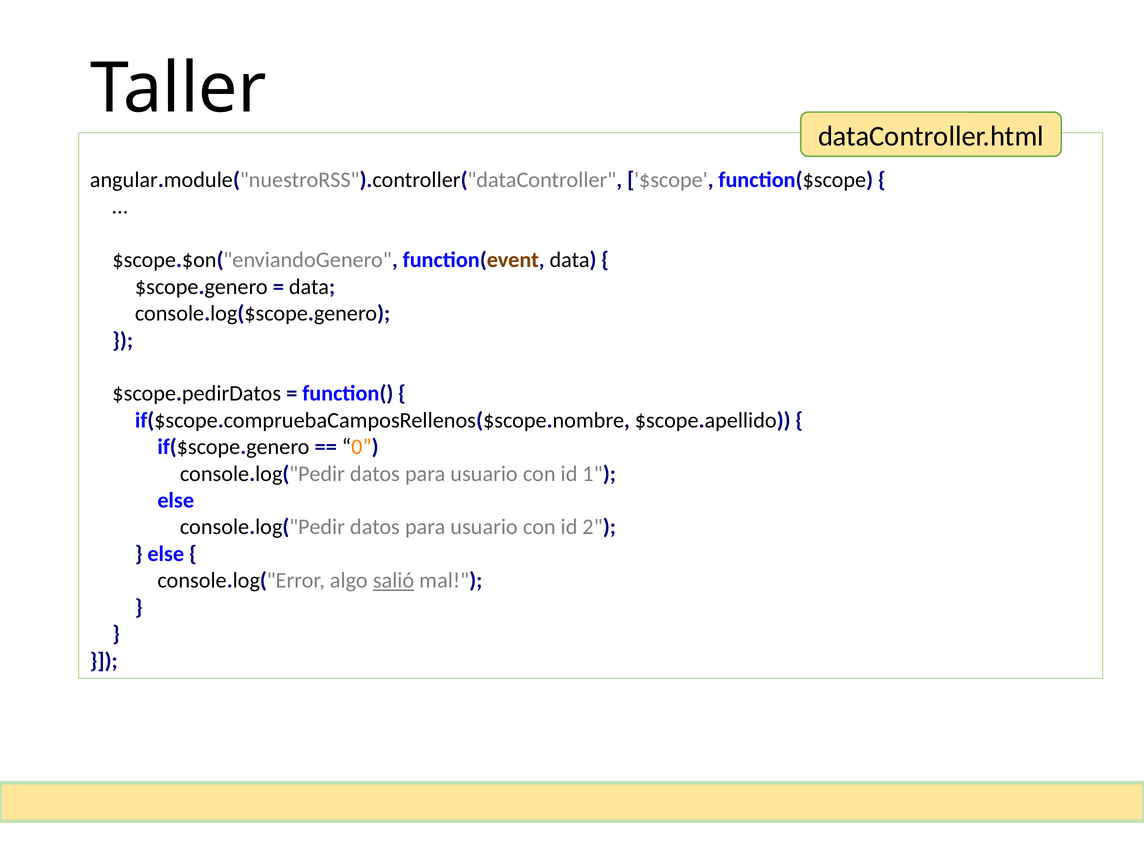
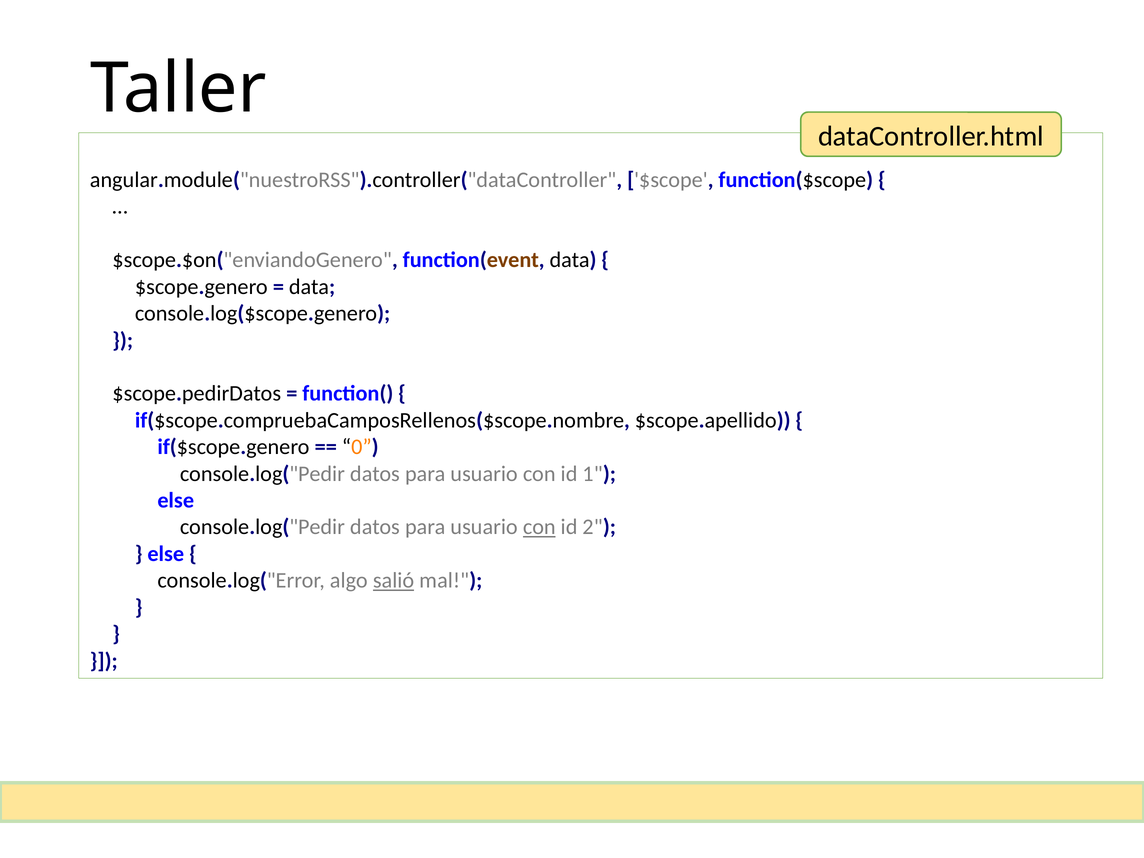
con underline: none -> present (539, 527)
